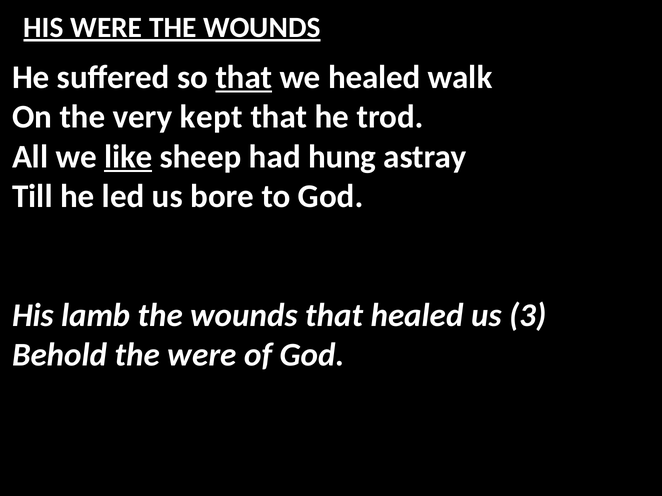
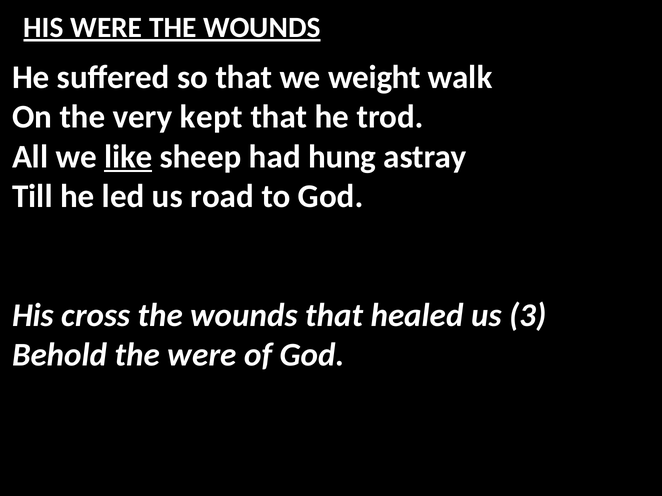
that underline: present -> none (244, 77)
we healed: healed -> weight (374, 77)
bore: bore -> road (222, 197)
lamb: lamb -> cross (96, 316)
